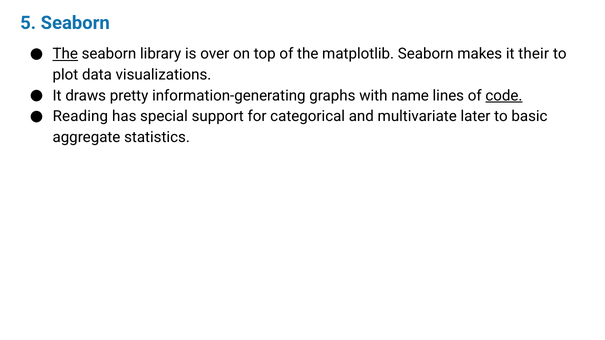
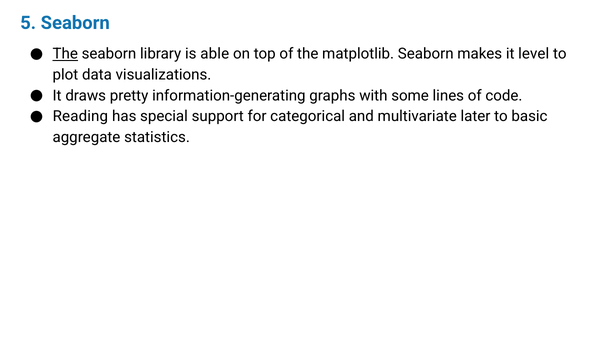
over: over -> able (215, 54)
their: their -> level (534, 54)
name: name -> some (410, 96)
code underline: present -> none (504, 96)
